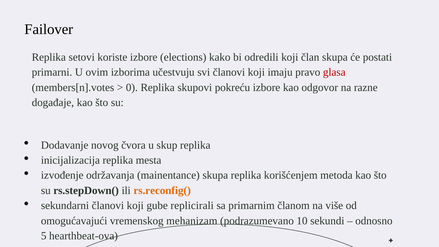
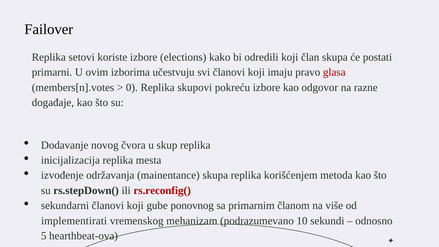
rs.reconfig( colour: orange -> red (162, 190)
replicirali: replicirali -> ponovnog (192, 206)
omogućavajući: omogućavajući -> implementirati (74, 221)
